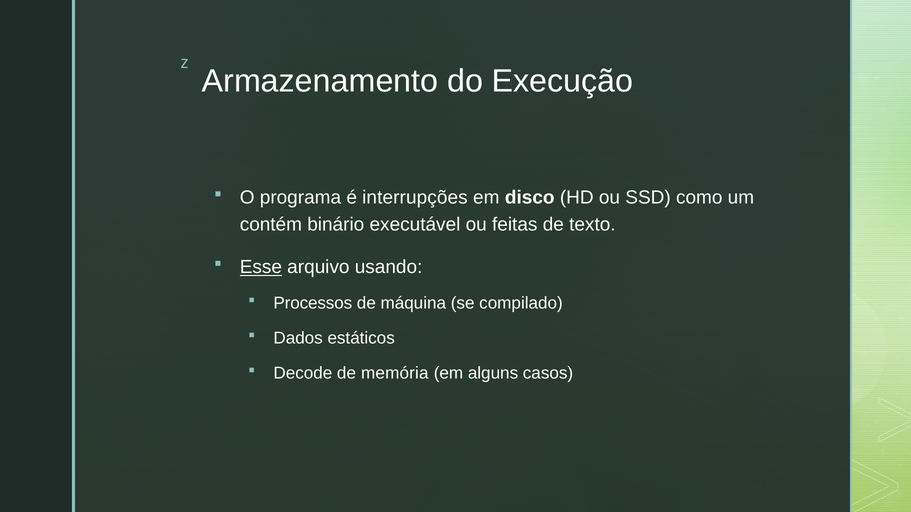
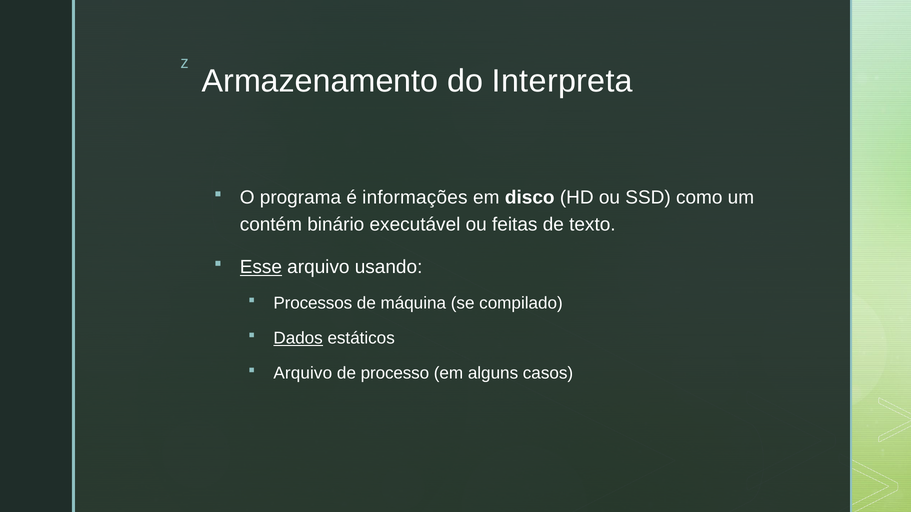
Execução: Execução -> Interpreta (562, 81)
interrupções: interrupções -> informações (415, 198)
Dados underline: none -> present (298, 338)
Decode: Decode -> Arquivo (303, 373)
memória: memória -> processo (395, 373)
